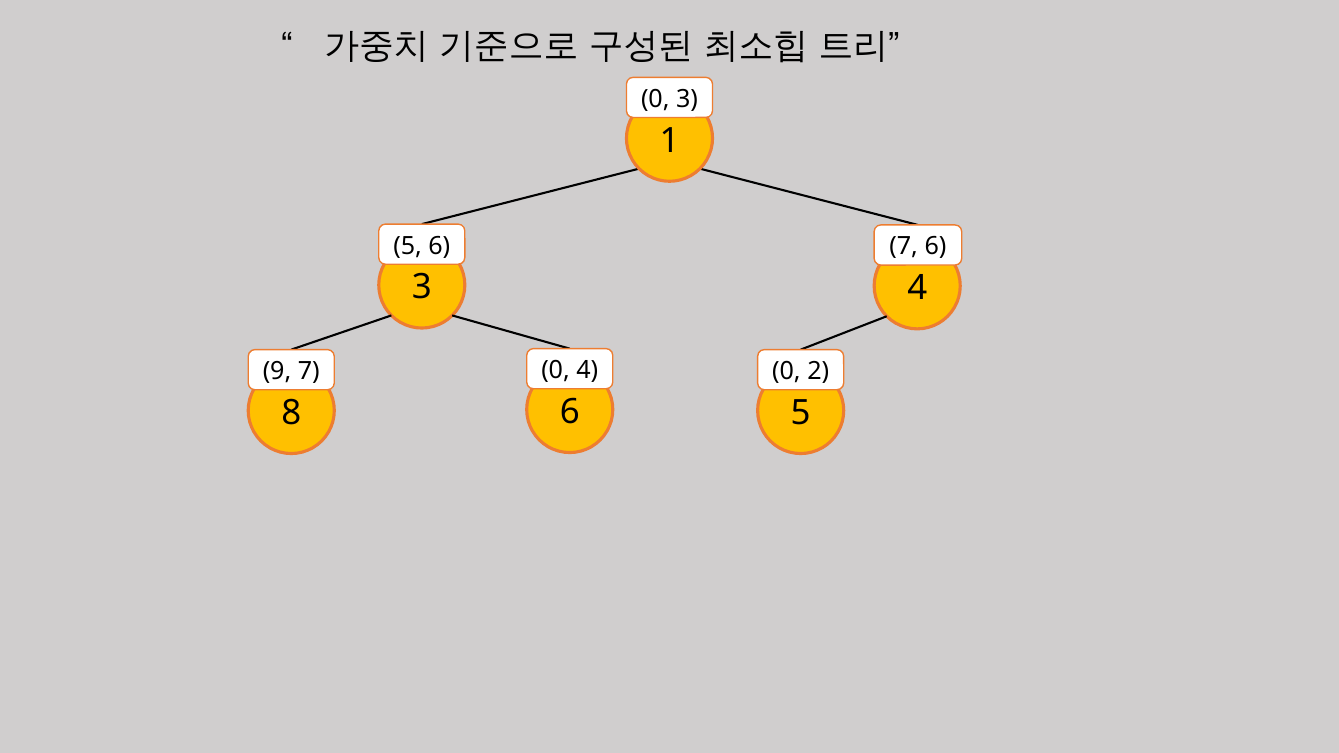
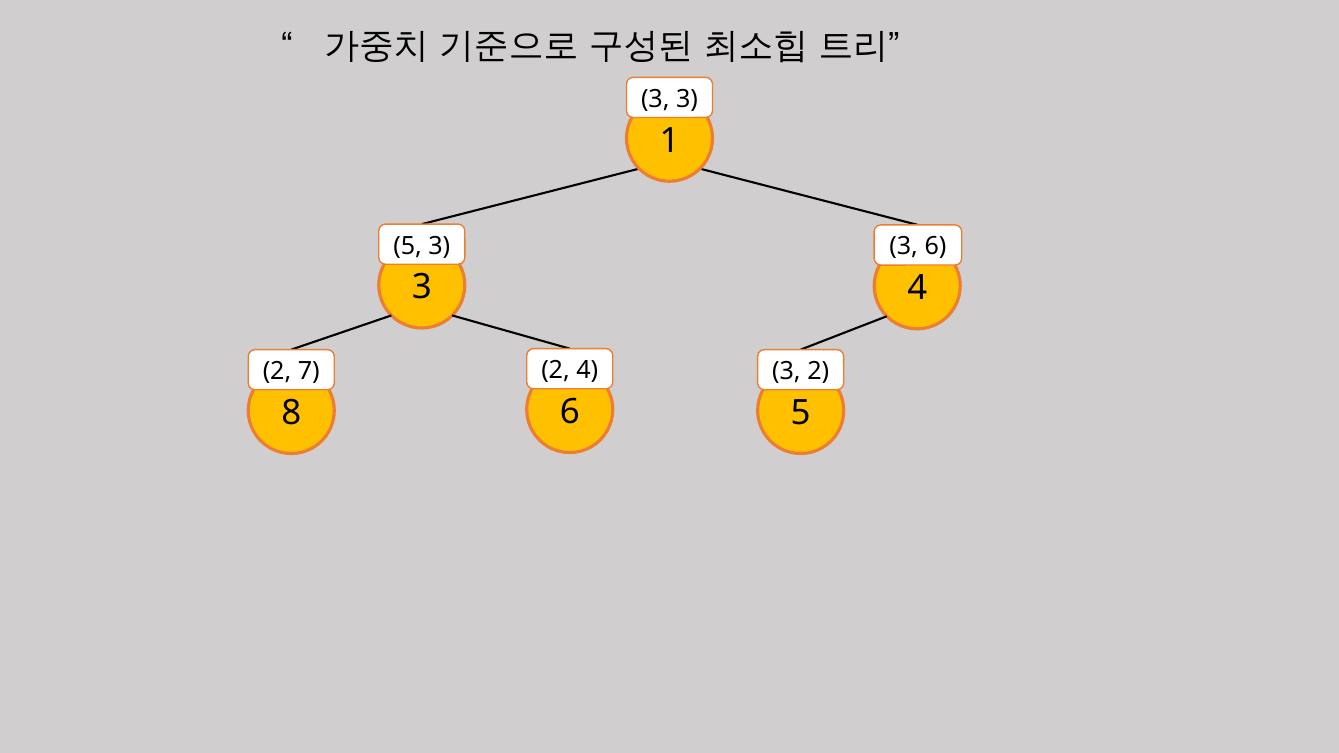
0: 0 -> 3 (655, 99)
6: 6 -> 3 (439, 246)
7: 7 -> 3 (904, 247)
0: 0 -> 2 (556, 370)
9: 9 -> 2 (277, 371)
0: 0 -> 3 (786, 371)
